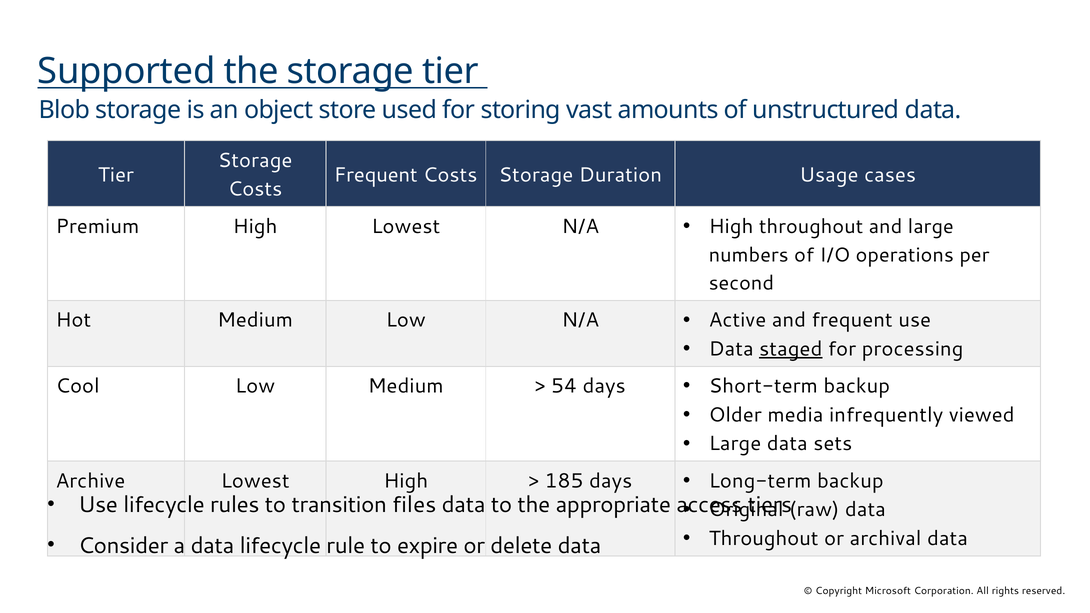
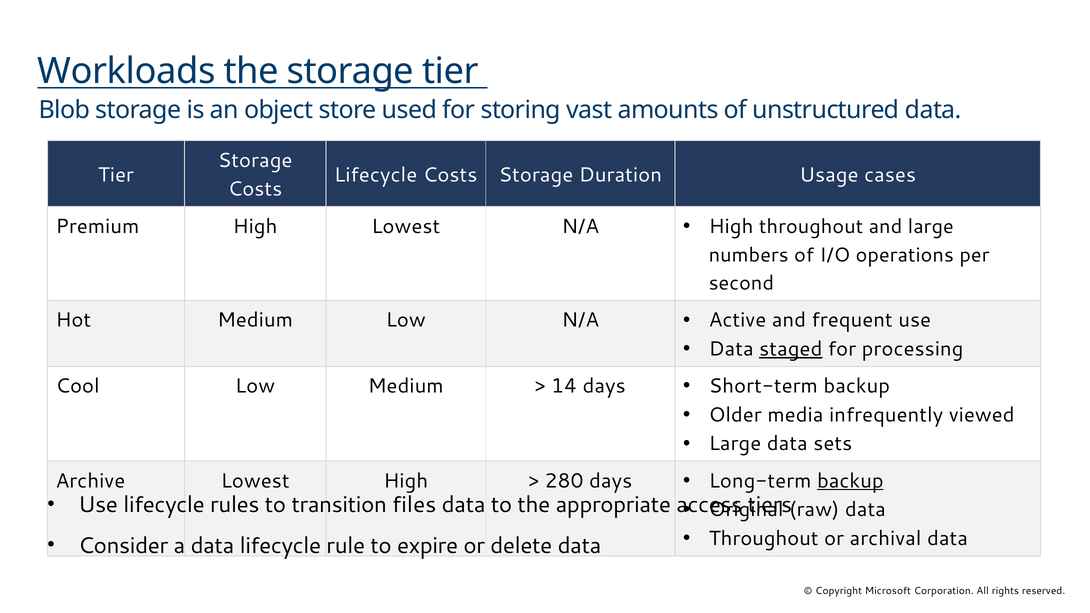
Supported: Supported -> Workloads (126, 71)
Frequent: Frequent -> Lifecycle (376, 175)
54: 54 -> 14 (564, 386)
185: 185 -> 280 (564, 481)
backup underline: none -> present (850, 481)
